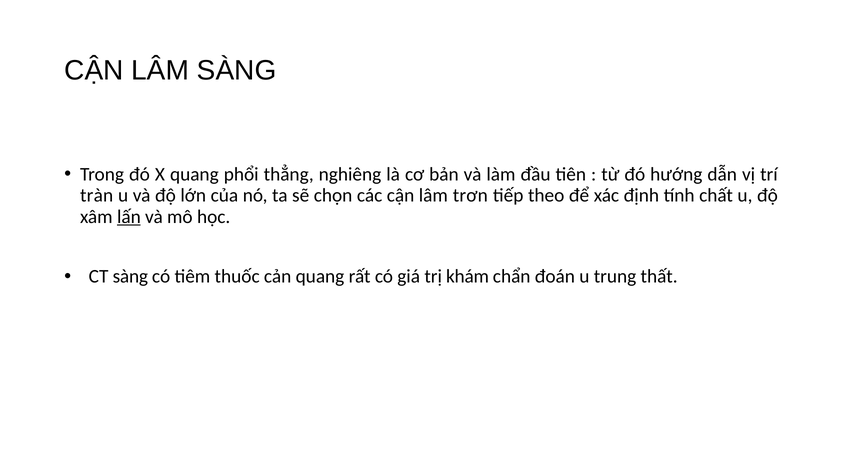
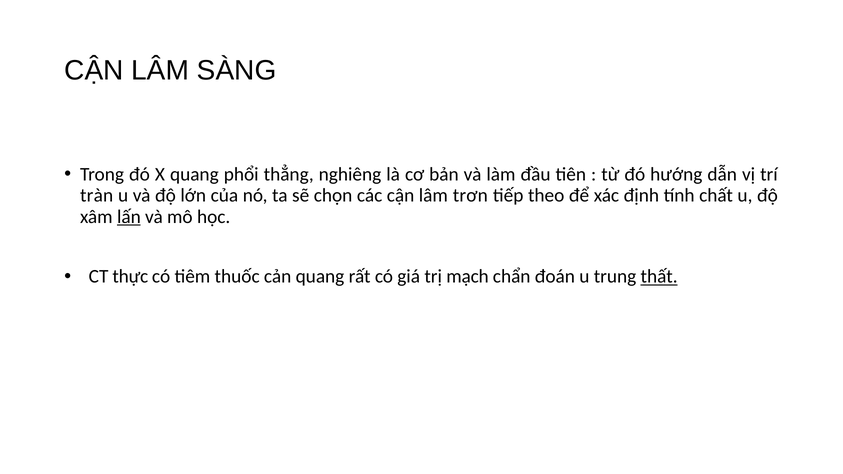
CT sàng: sàng -> thực (130, 277)
khám: khám -> mạch (468, 277)
thất underline: none -> present (659, 277)
